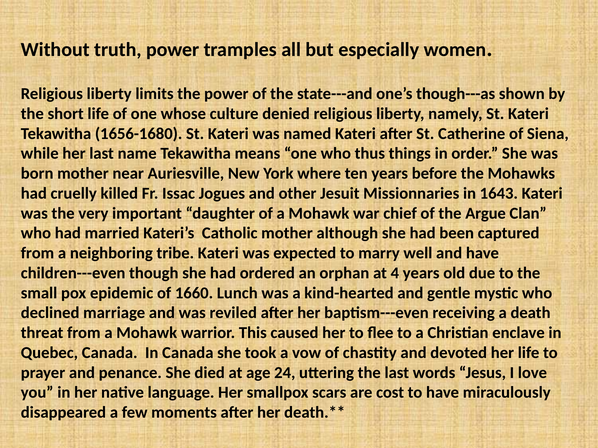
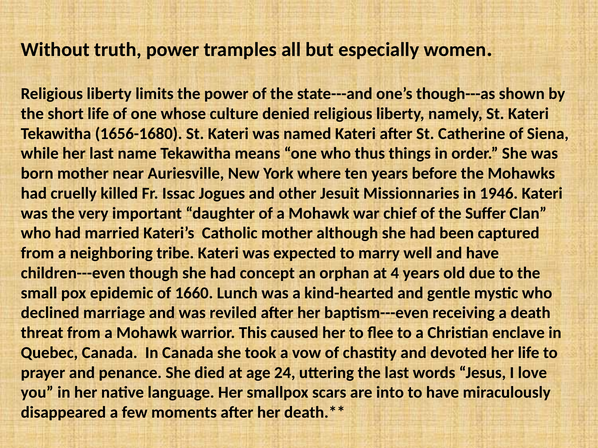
1643: 1643 -> 1946 (499, 194)
Argue: Argue -> Suffer (486, 213)
ordered: ordered -> concept (267, 273)
cost: cost -> into (390, 393)
